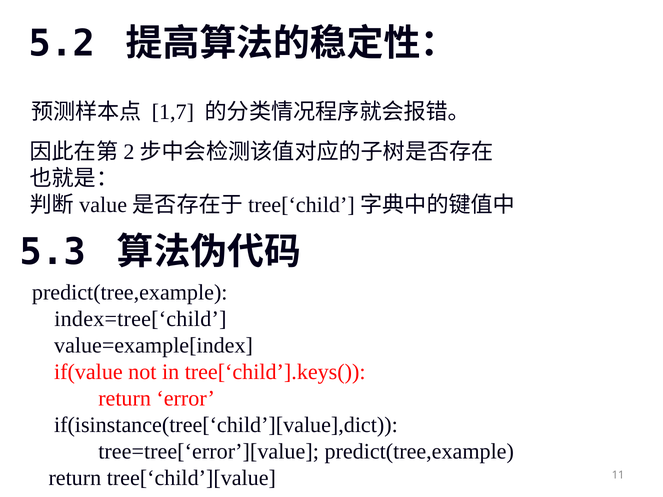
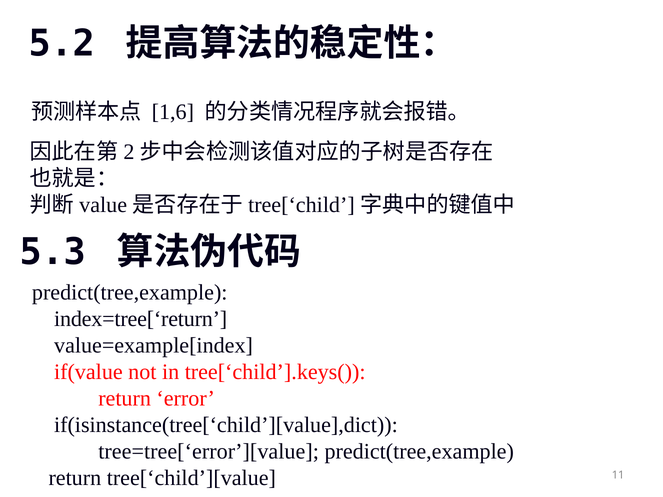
1,7: 1,7 -> 1,6 (173, 112)
index=tree[‘child: index=tree[‘child -> index=tree[‘return (141, 319)
